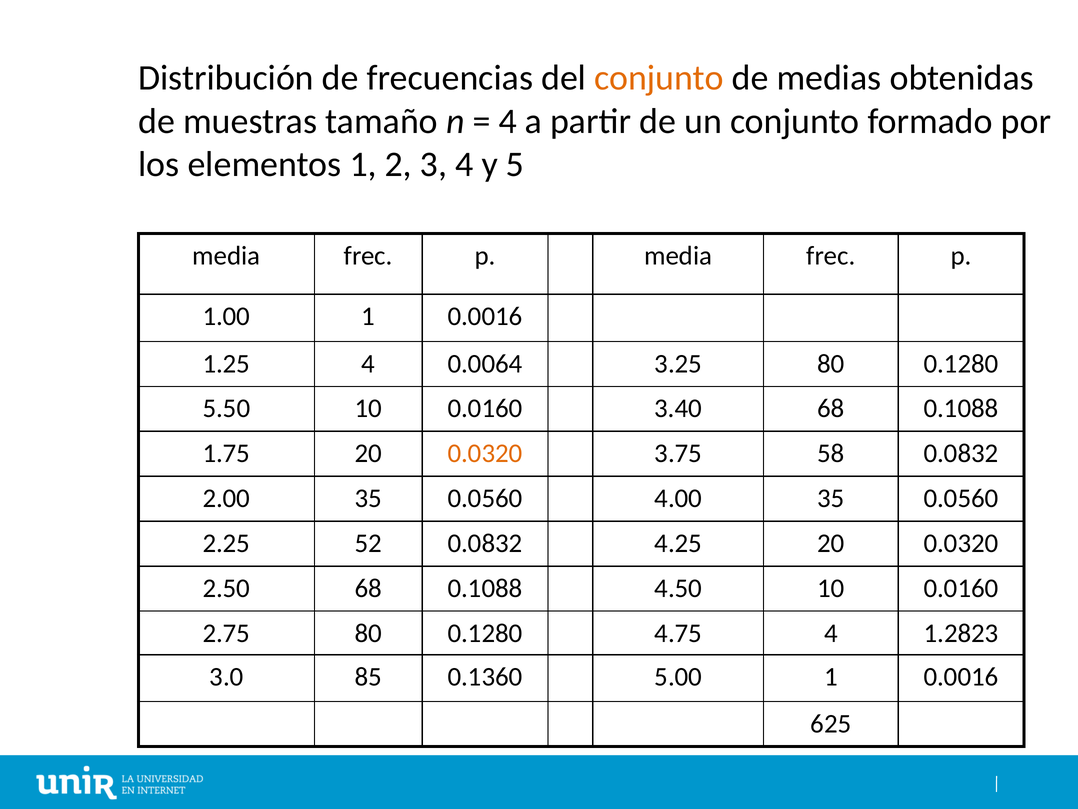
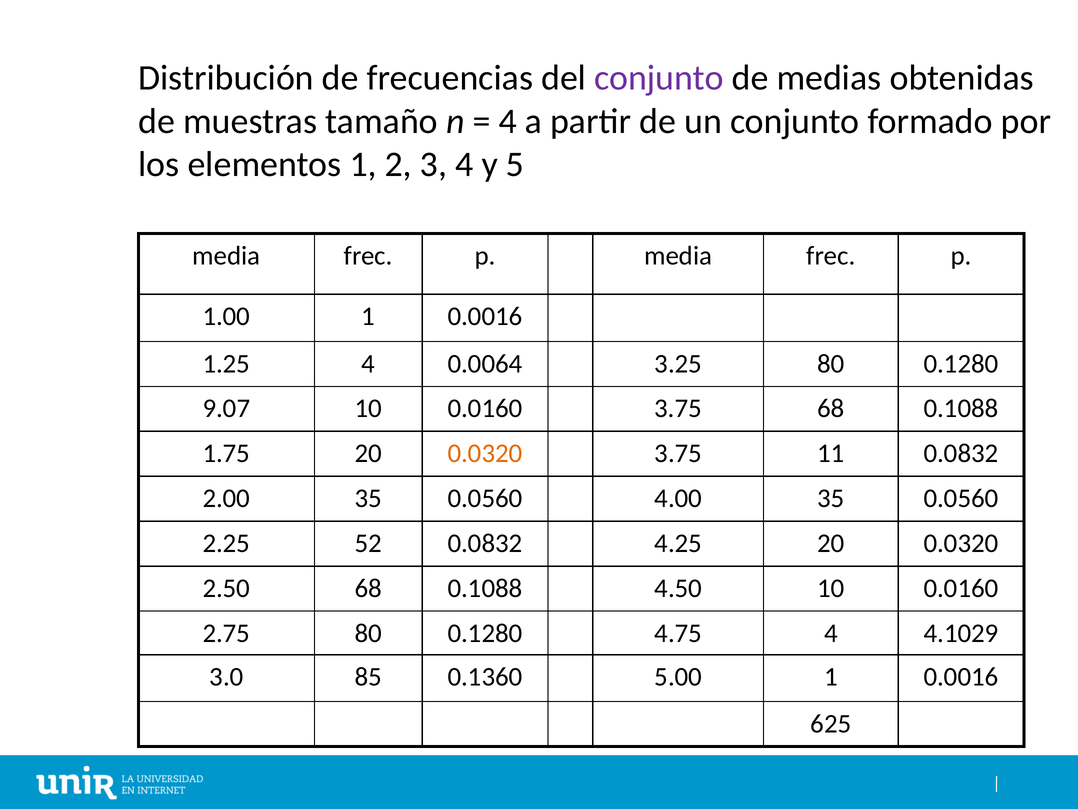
conjunto colour: orange -> purple (659, 78)
5.50: 5.50 -> 9.07 (226, 408)
0.0160 3.40: 3.40 -> 3.75 (678, 408)
58: 58 -> 11 (831, 453)
1.2823: 1.2823 -> 4.1029 (961, 633)
